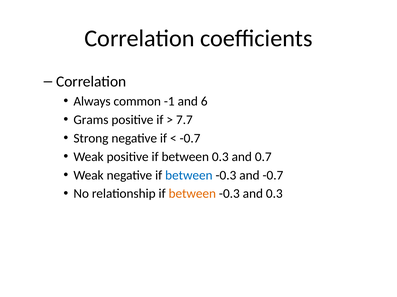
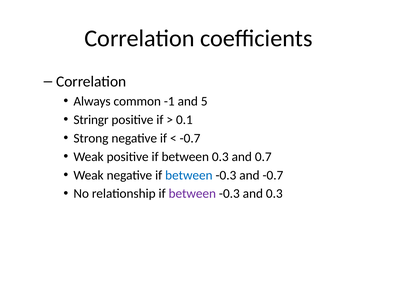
6: 6 -> 5 (204, 102)
Grams: Grams -> Stringr (91, 120)
7.7: 7.7 -> 0.1 (184, 120)
between colour: orange -> purple (192, 194)
